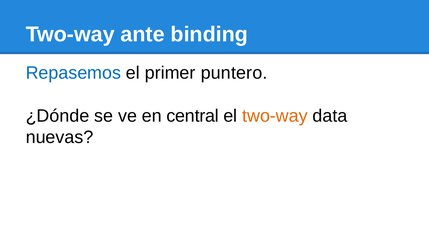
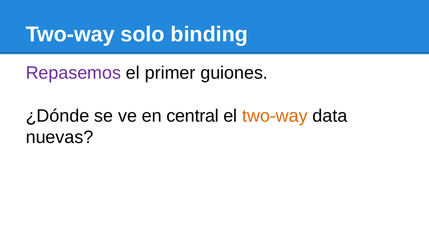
ante: ante -> solo (143, 34)
Repasemos colour: blue -> purple (73, 73)
puntero: puntero -> guiones (234, 73)
